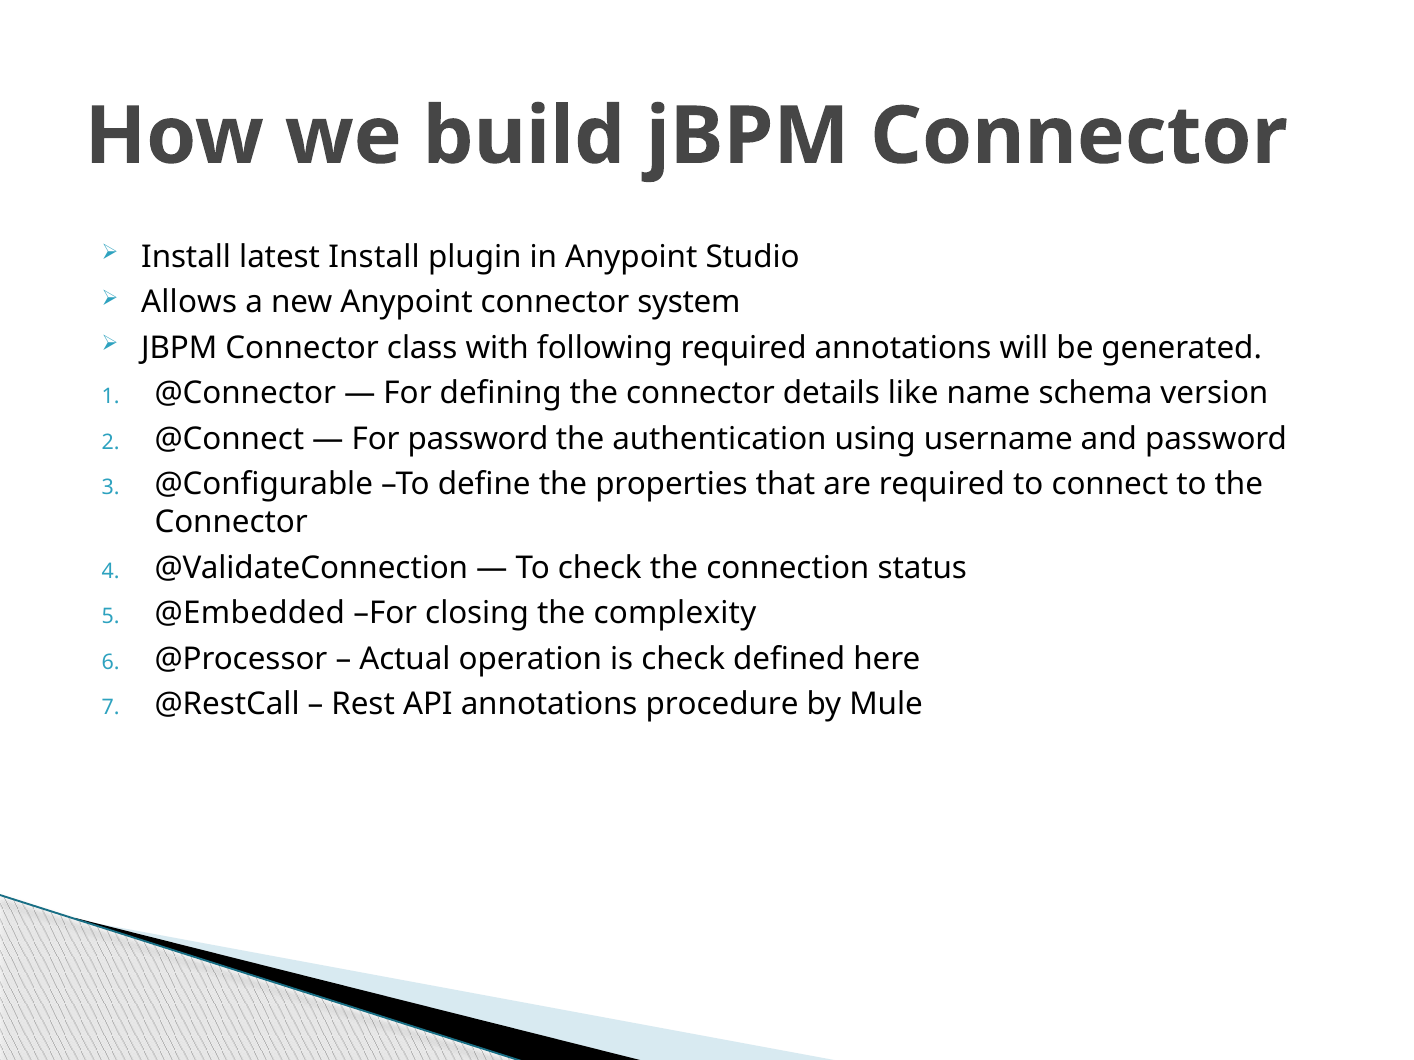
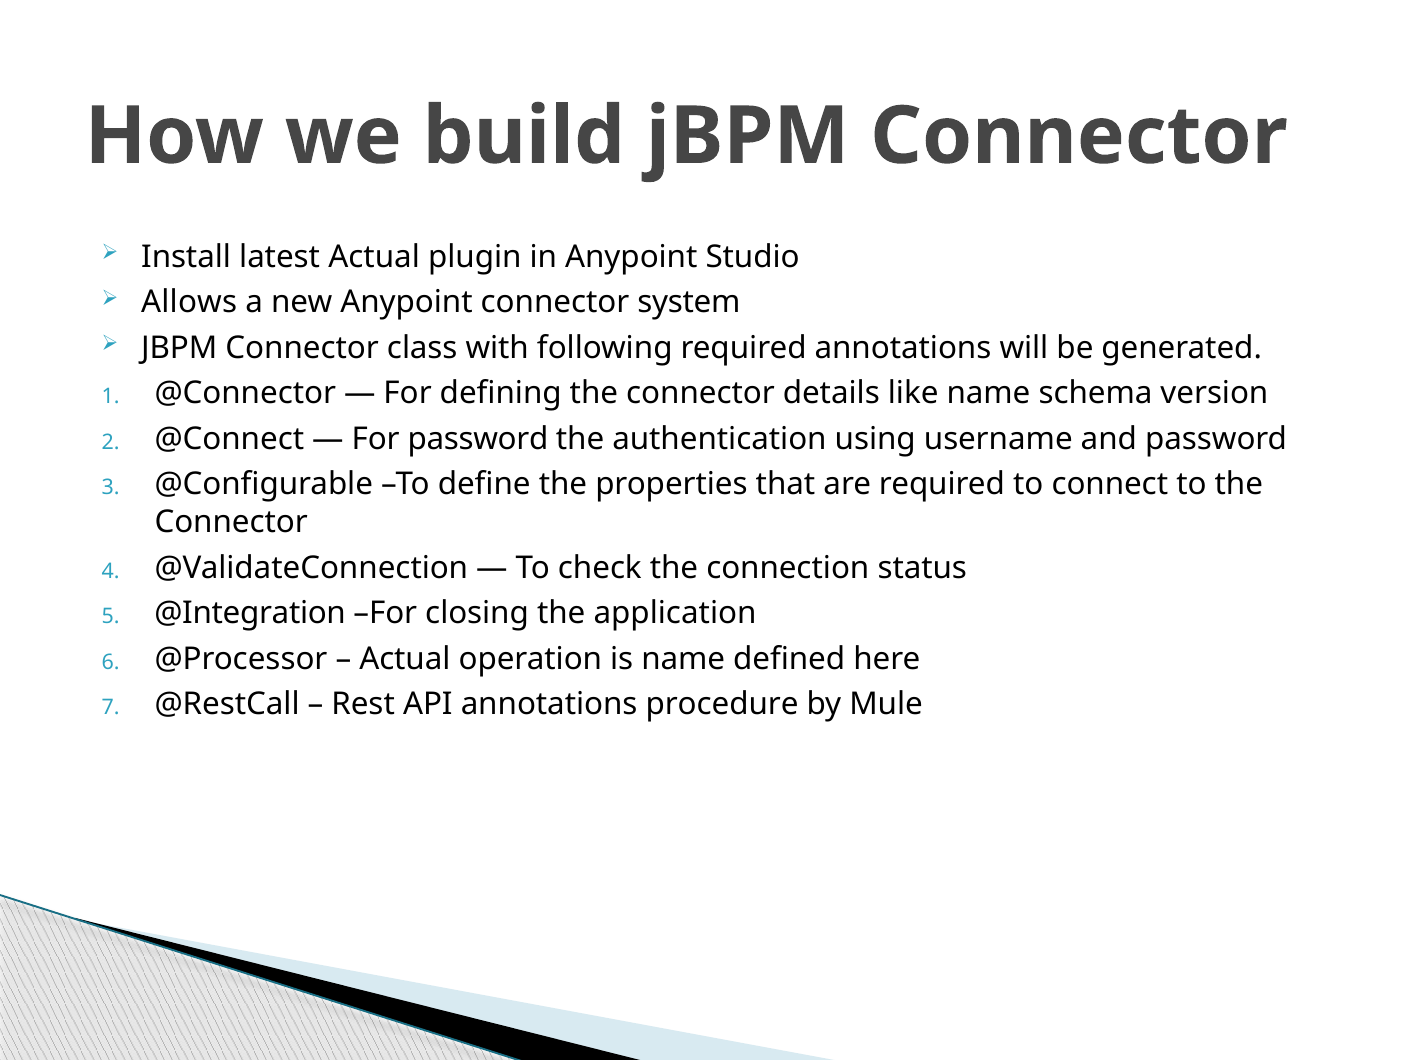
latest Install: Install -> Actual (374, 257)
@Embedded: @Embedded -> @Integration (250, 614)
complexity: complexity -> application (675, 614)
is check: check -> name (683, 659)
